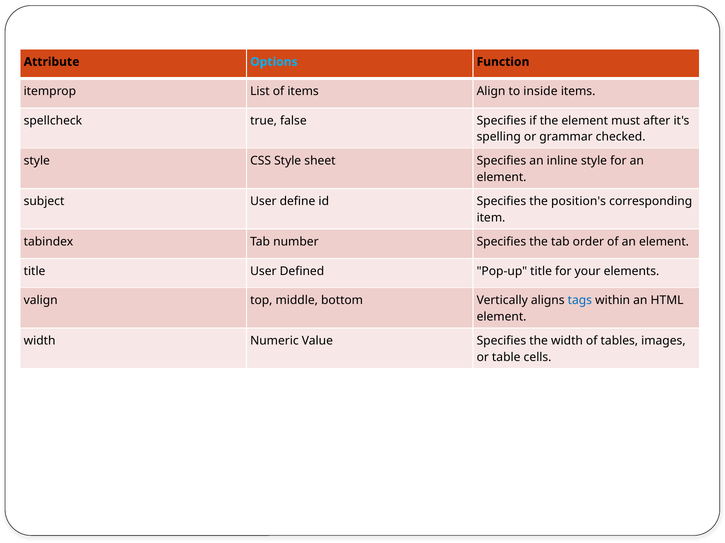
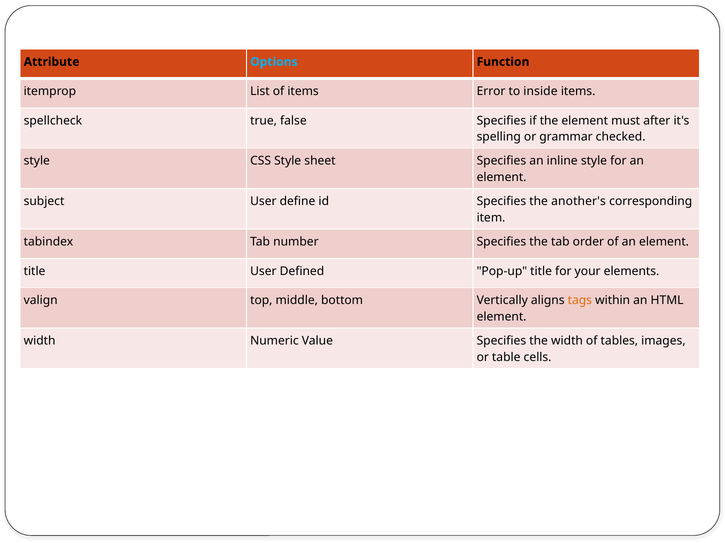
Align: Align -> Error (491, 91)
position's: position's -> another's (579, 202)
tags colour: blue -> orange (580, 301)
